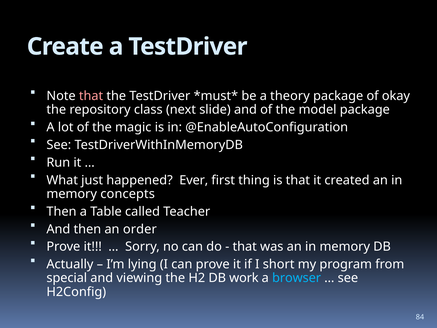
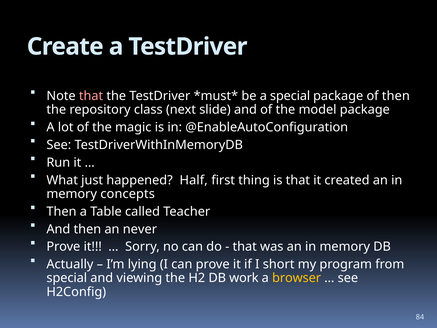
a theory: theory -> special (290, 96)
of okay: okay -> then (396, 96)
Ever: Ever -> Half (194, 180)
order: order -> never (140, 229)
browser colour: light blue -> yellow (297, 278)
